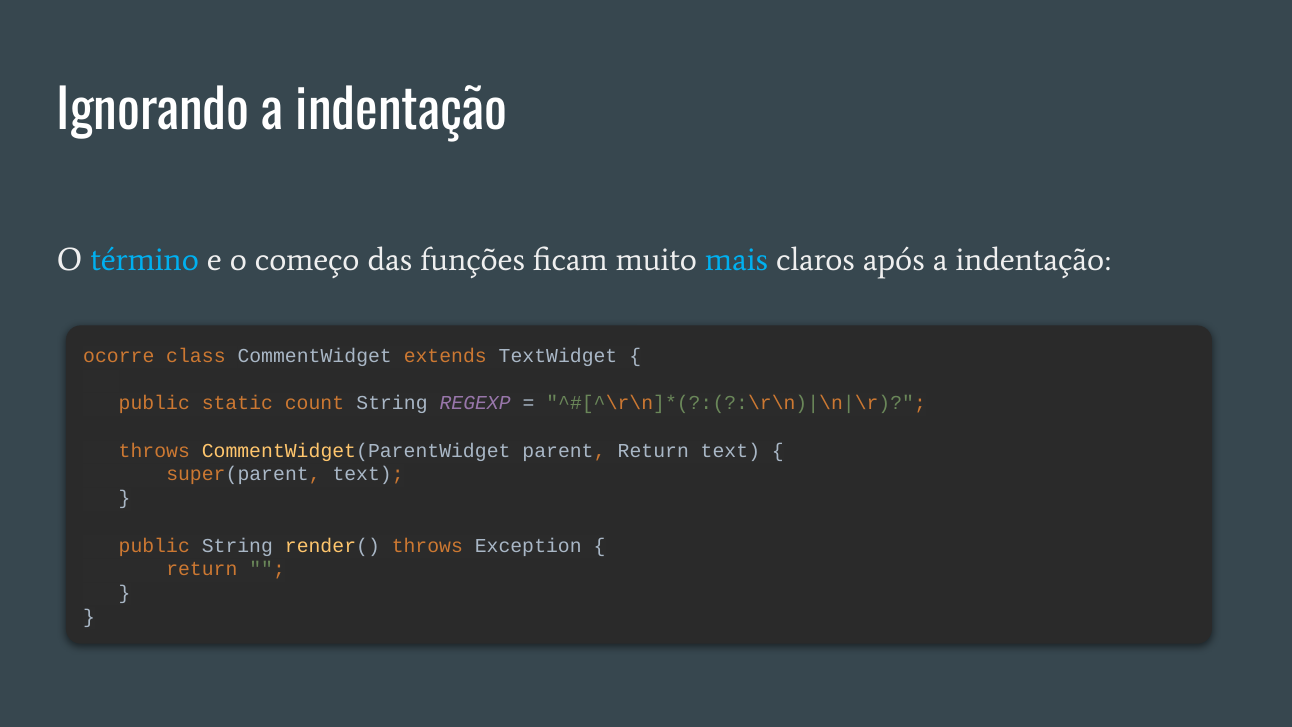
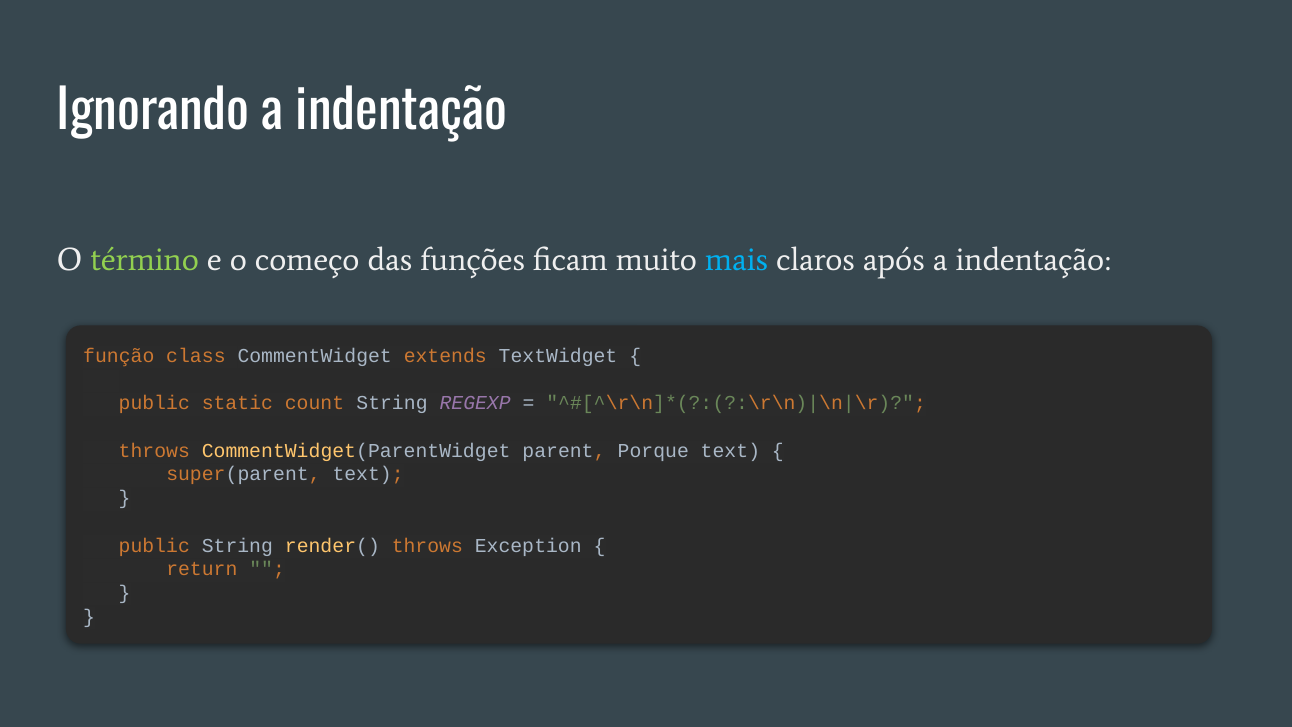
término colour: light blue -> light green (145, 260)
ocorre: ocorre -> função (119, 356)
parent Return: Return -> Porque (653, 451)
